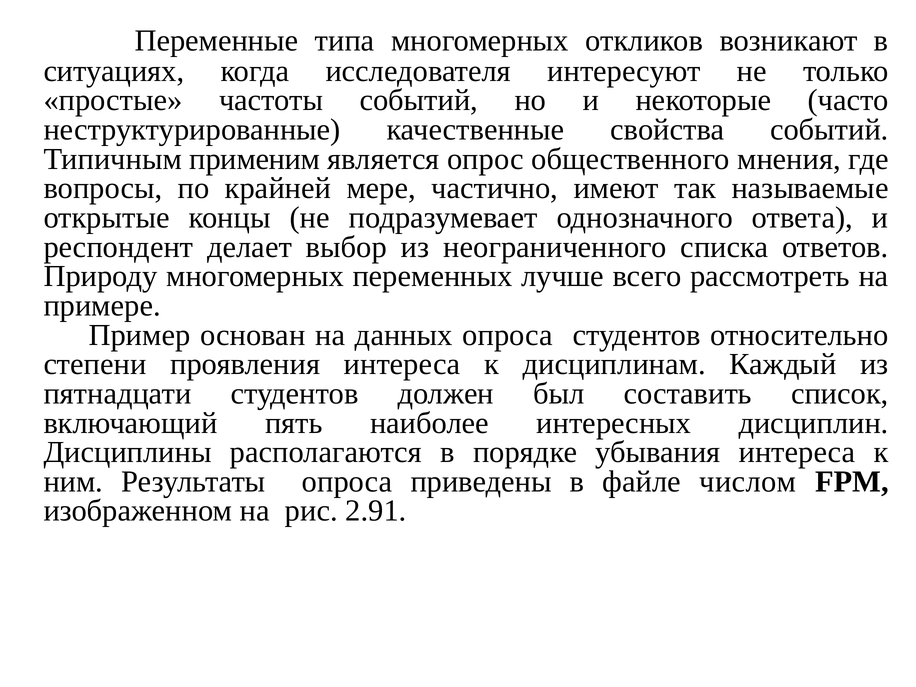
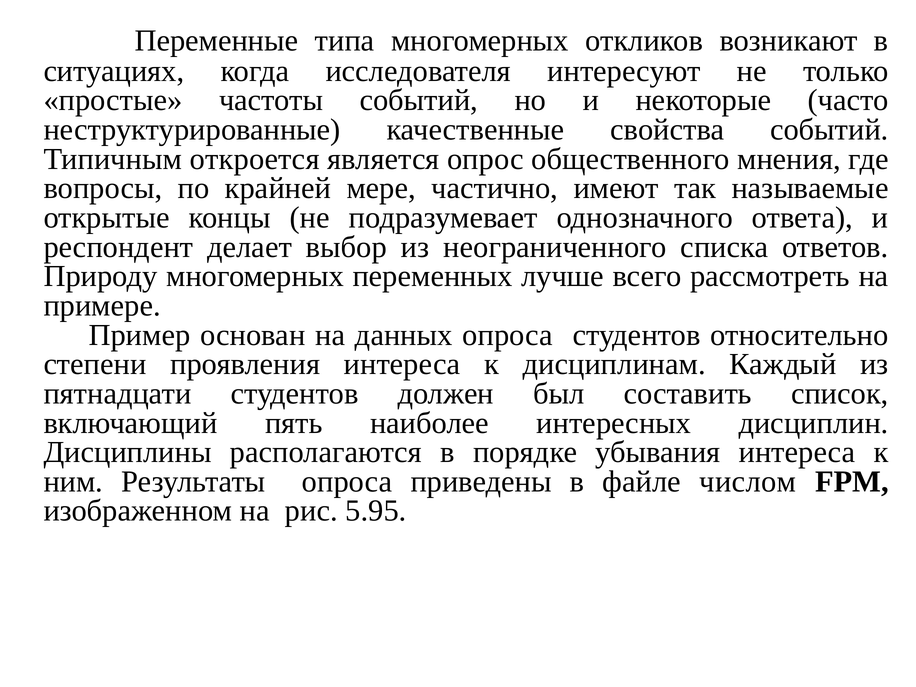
применим: применим -> откроется (255, 159)
2.91: 2.91 -> 5.95 (376, 511)
